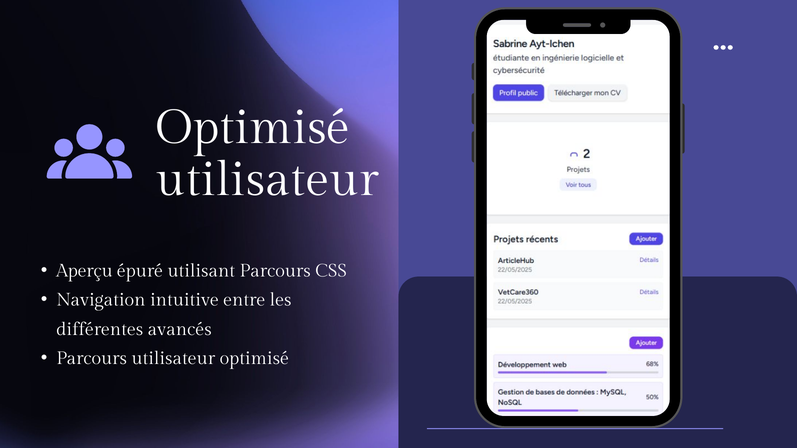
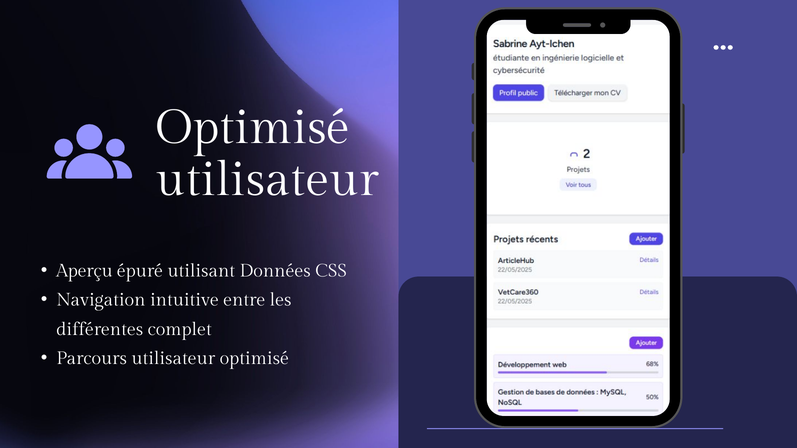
utilisant Parcours: Parcours -> Données (275, 271)
avancés: avancés -> complet (180, 329)
